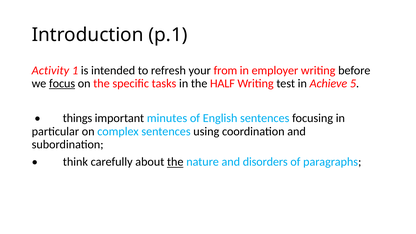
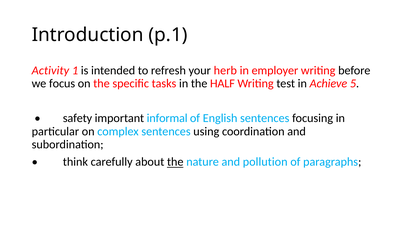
from: from -> herb (225, 70)
focus underline: present -> none (62, 83)
things: things -> safety (77, 118)
minutes: minutes -> informal (167, 118)
disorders: disorders -> pollution (265, 162)
